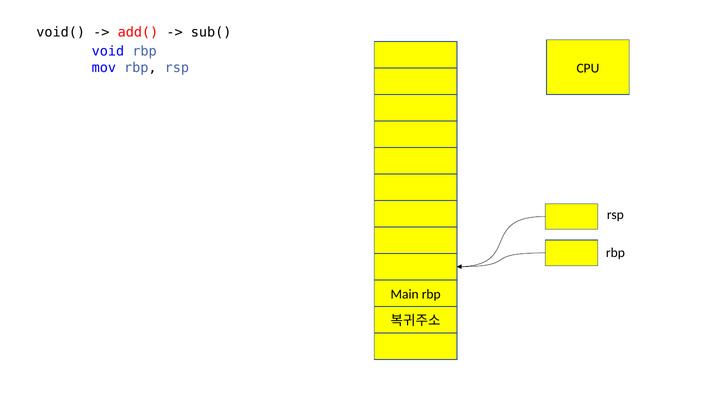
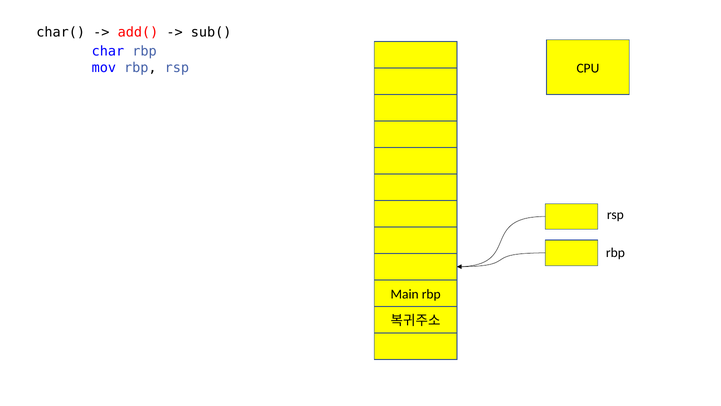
void(: void( -> char( (61, 32)
void: void -> char (108, 51)
